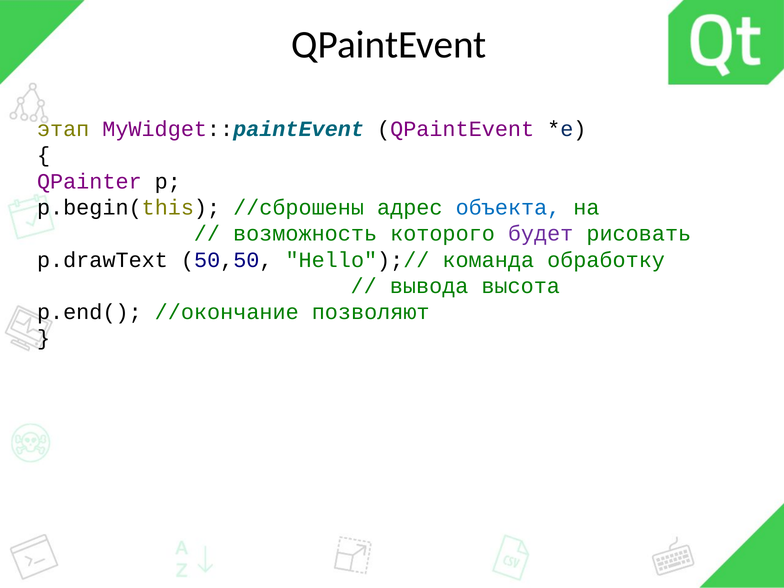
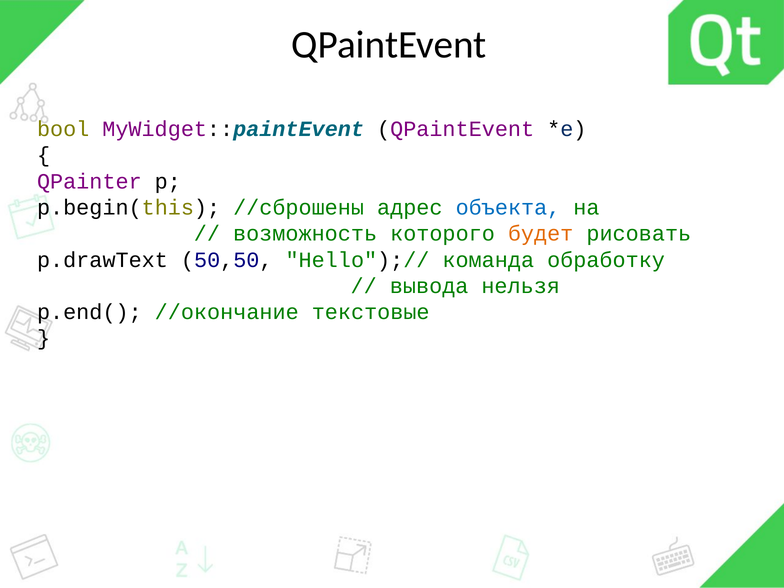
этап: этап -> bool (63, 129)
будет colour: purple -> orange (541, 234)
высота: высота -> нельзя (521, 286)
позволяют: позволяют -> текстовые (371, 312)
